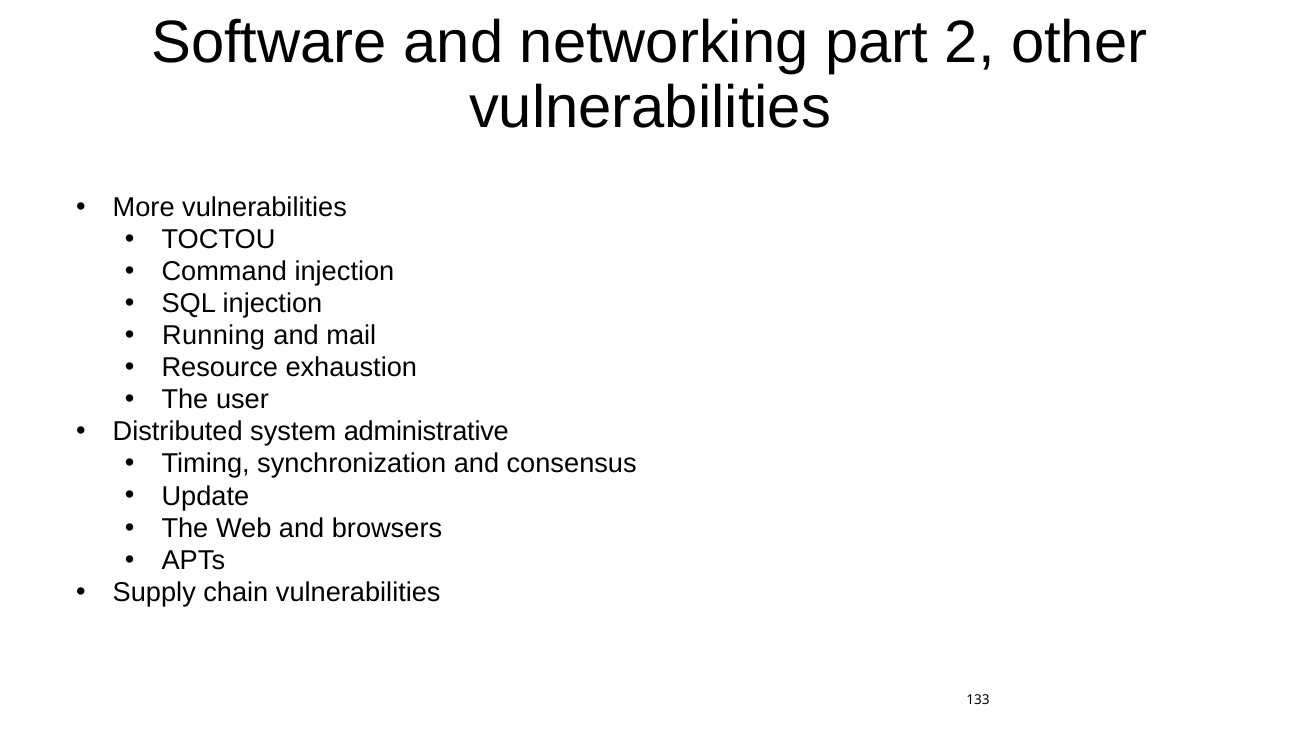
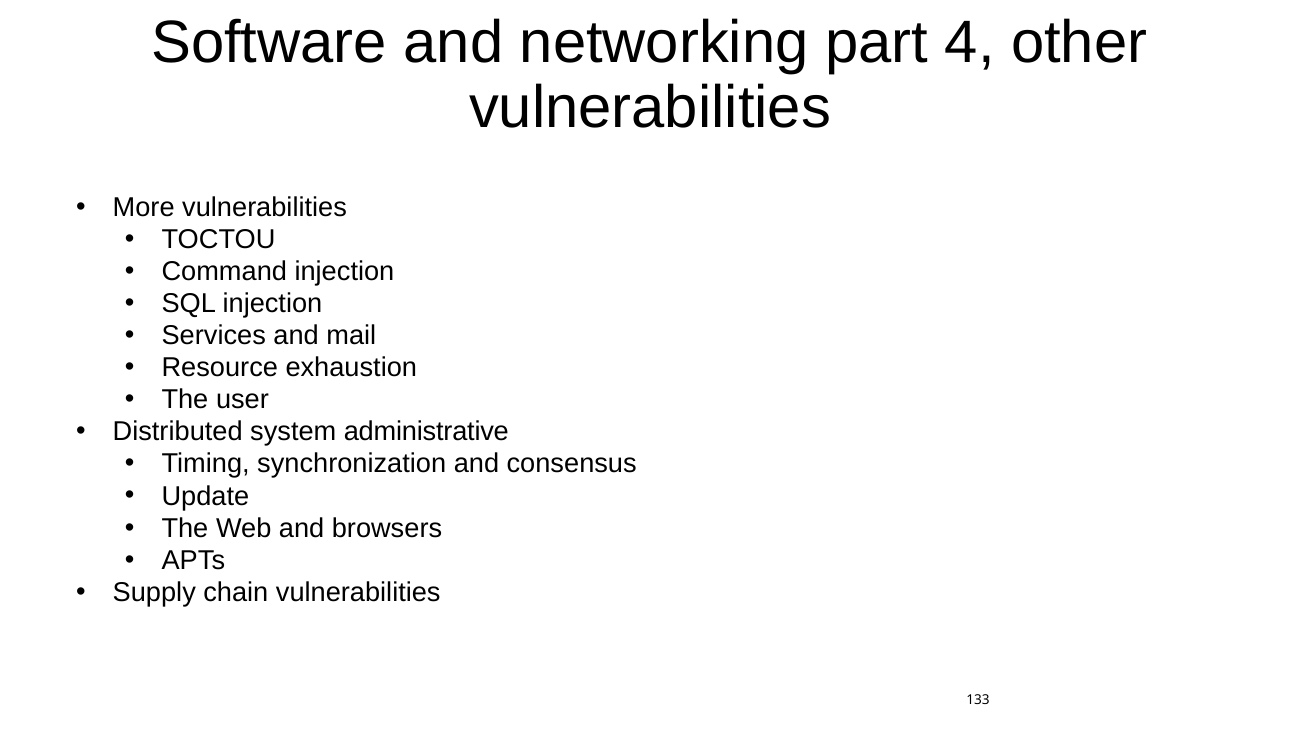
2: 2 -> 4 (970, 43)
Running: Running -> Services (214, 335)
